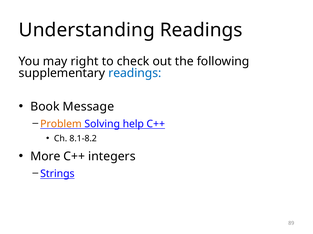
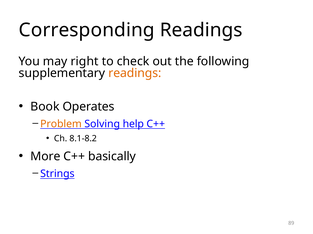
Understanding: Understanding -> Corresponding (87, 30)
readings colour: blue -> orange (135, 73)
Message: Message -> Operates (89, 107)
integers: integers -> basically (112, 157)
